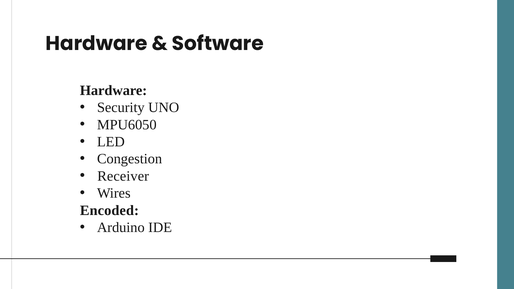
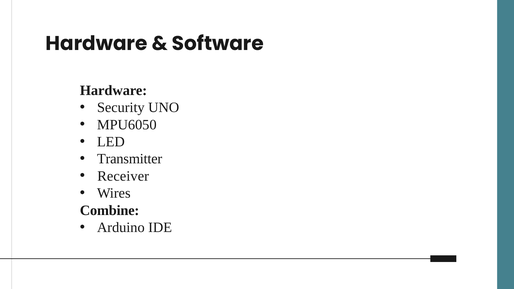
Congestion: Congestion -> Transmitter (130, 159)
Encoded: Encoded -> Combine (110, 210)
